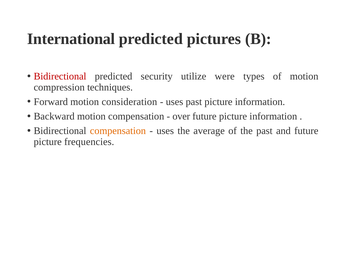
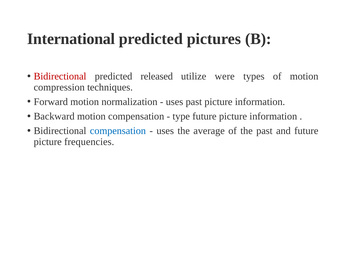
security: security -> released (157, 76)
consideration: consideration -> normalization (129, 102)
over: over -> type (181, 116)
compensation colour: orange -> blue (118, 131)
